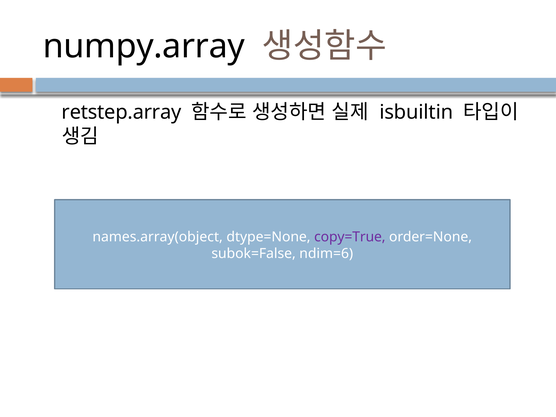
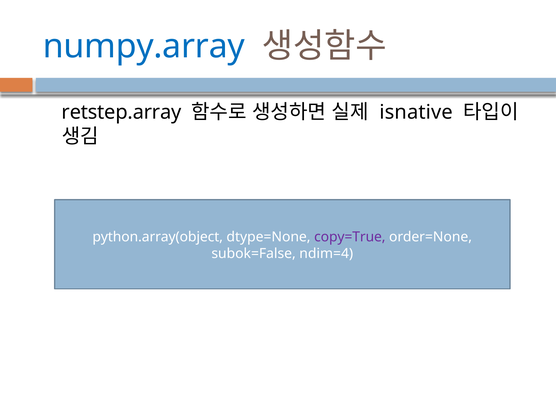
numpy.array colour: black -> blue (144, 46)
isbuiltin: isbuiltin -> isnative (416, 112)
names.array(object: names.array(object -> python.array(object (158, 237)
ndim=6: ndim=6 -> ndim=4 (326, 254)
